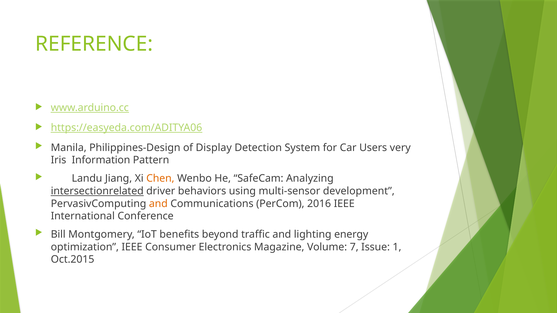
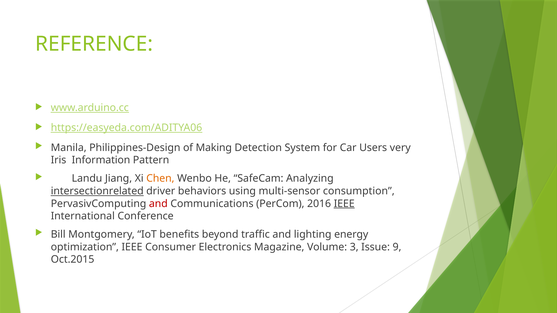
Display: Display -> Making (214, 148)
development: development -> consumption (359, 191)
and colour: orange -> red (158, 204)
IEEE underline: none -> present (344, 204)
7: 7 -> 3 (354, 247)
1: 1 -> 9 (397, 247)
